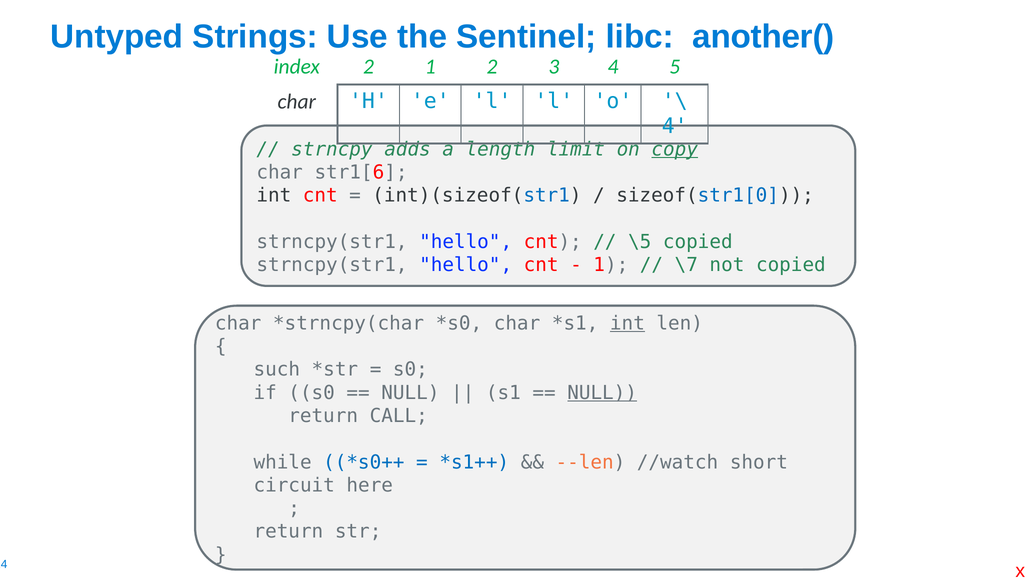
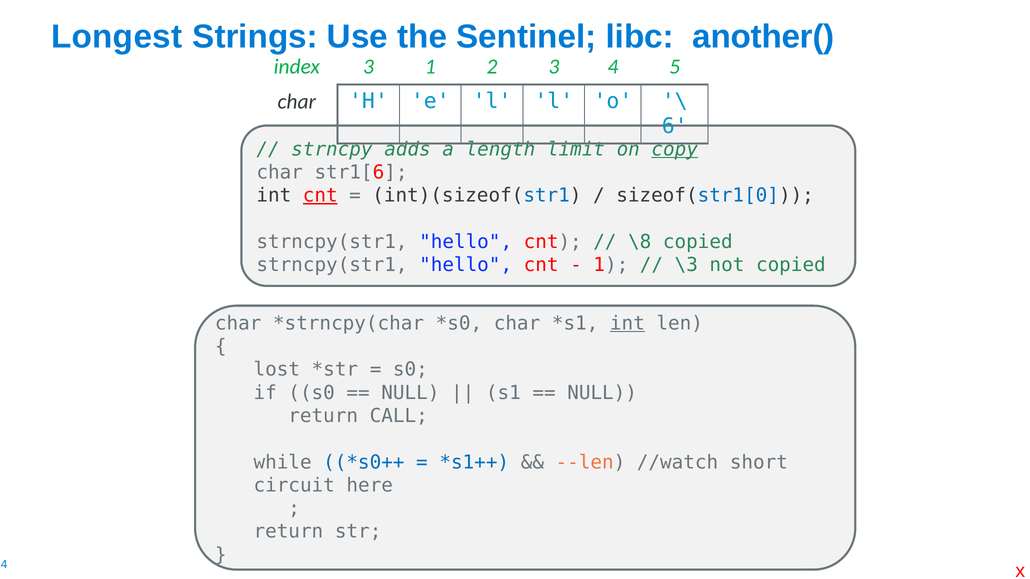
Untyped: Untyped -> Longest (117, 37)
index 2: 2 -> 3 (369, 67)
4: 4 -> 6 (675, 126)
cnt underline: none -> present (320, 196)
\5: \5 -> \8 (640, 242)
\7: \7 -> \3 (686, 265)
such: such -> lost (277, 370)
NULL underline: present -> none (602, 393)
